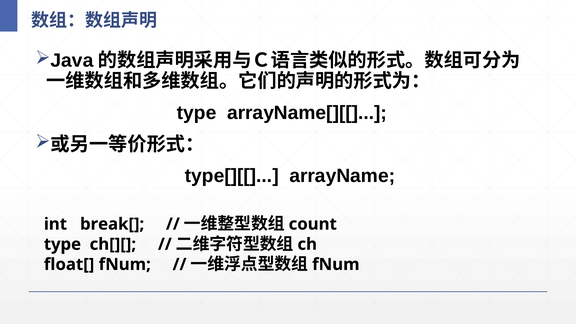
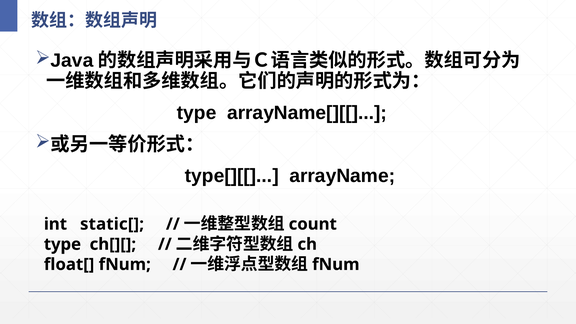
break[: break[ -> static[ (112, 224)
